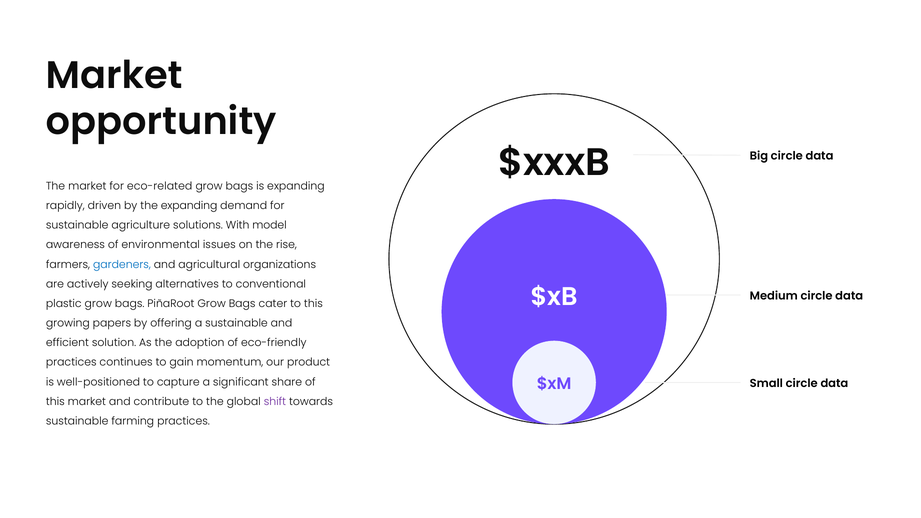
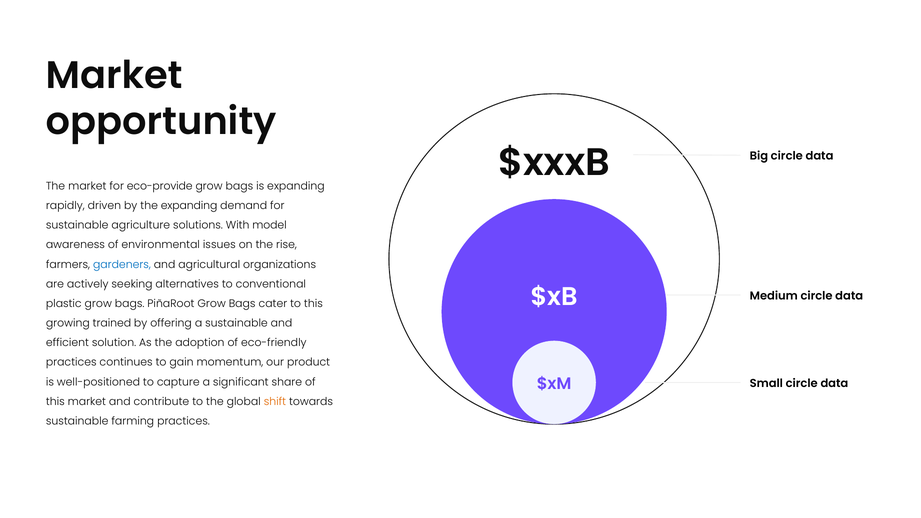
eco-related: eco-related -> eco-provide (160, 186)
papers: papers -> trained (112, 323)
shift colour: purple -> orange (275, 402)
